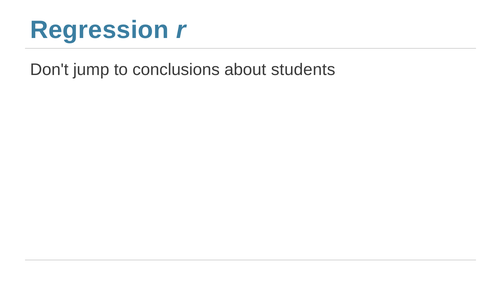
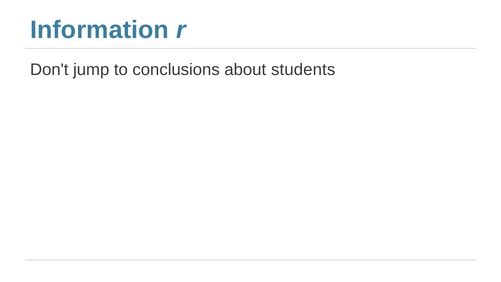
Regression: Regression -> Information (99, 30)
